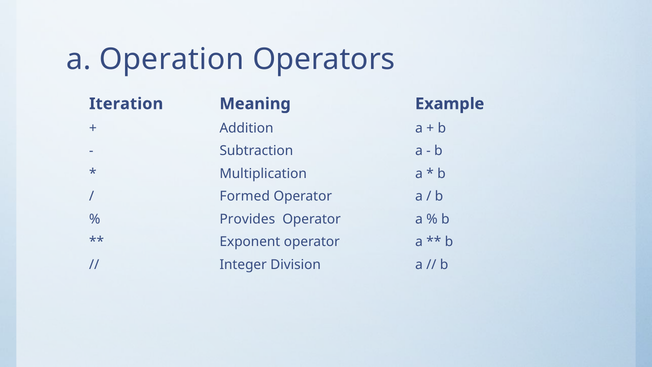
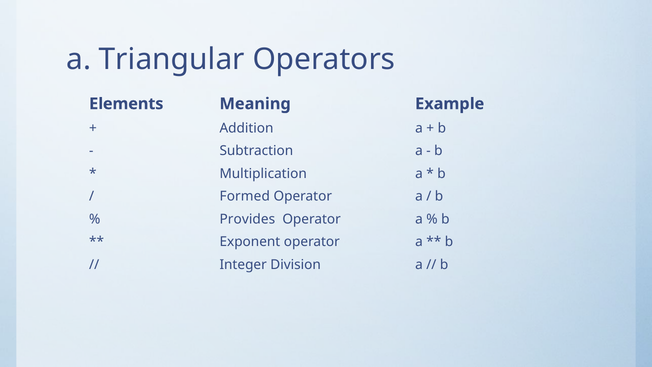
Operation: Operation -> Triangular (172, 60)
Iteration: Iteration -> Elements (126, 104)
